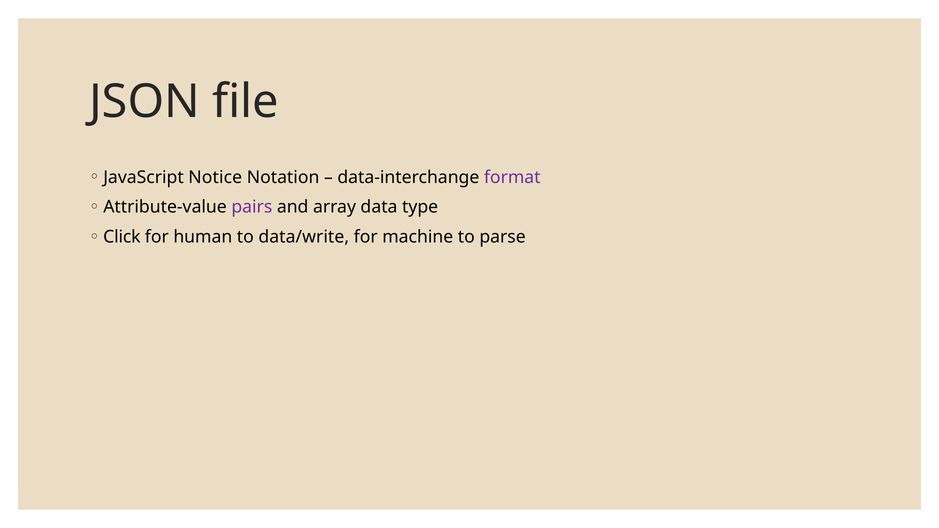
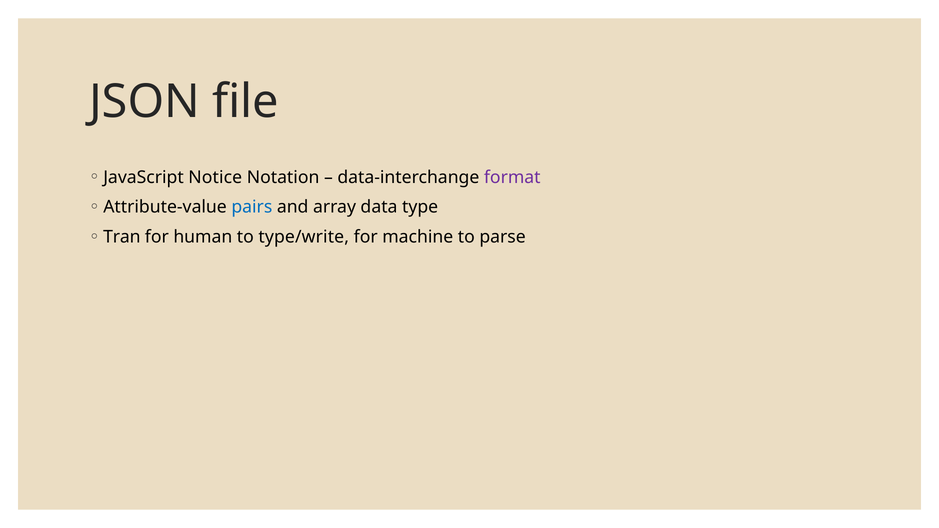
pairs colour: purple -> blue (252, 207)
Click: Click -> Tran (122, 237)
data/write: data/write -> type/write (304, 237)
